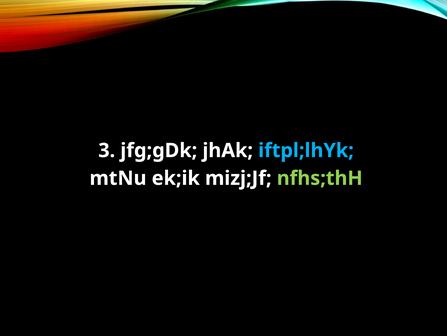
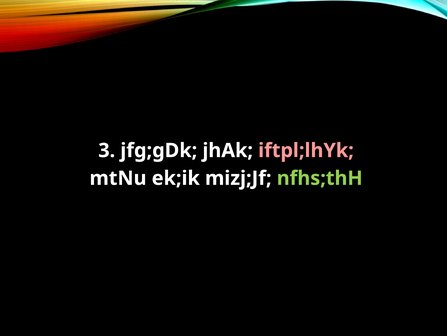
iftpl;lhYk colour: light blue -> pink (306, 150)
